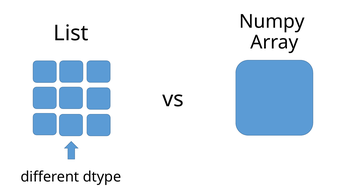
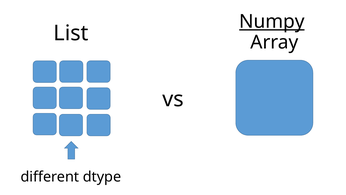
Numpy underline: none -> present (272, 22)
